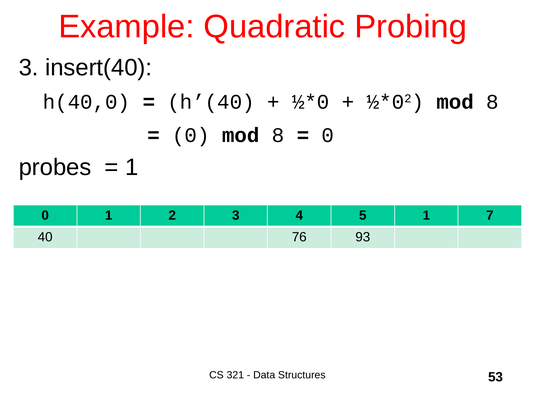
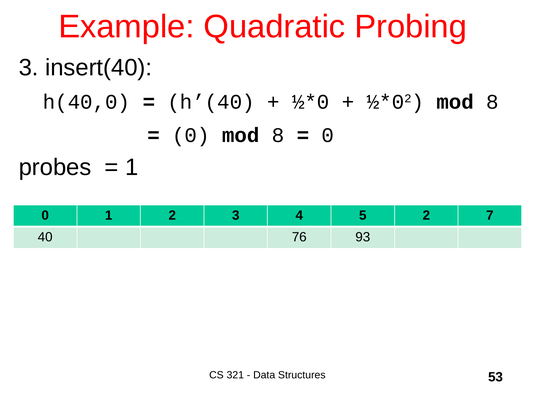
5 1: 1 -> 2 (426, 215)
